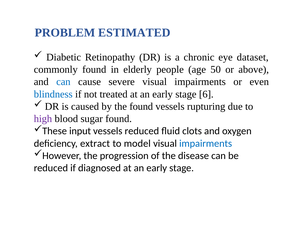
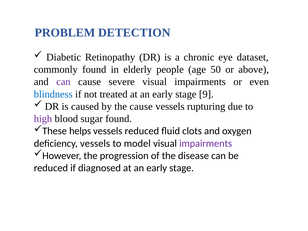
ESTIMATED: ESTIMATED -> DETECTION (134, 33)
can colour: blue -> purple (63, 82)
6: 6 -> 9 (206, 94)
the found: found -> cause (141, 106)
input: input -> helps (80, 131)
deficiency extract: extract -> vessels (95, 143)
impairments colour: blue -> purple (206, 143)
